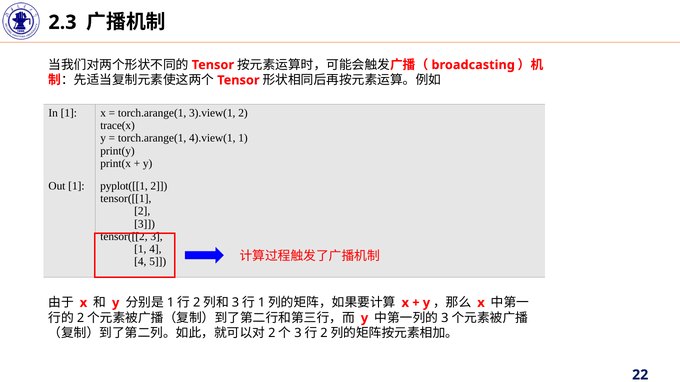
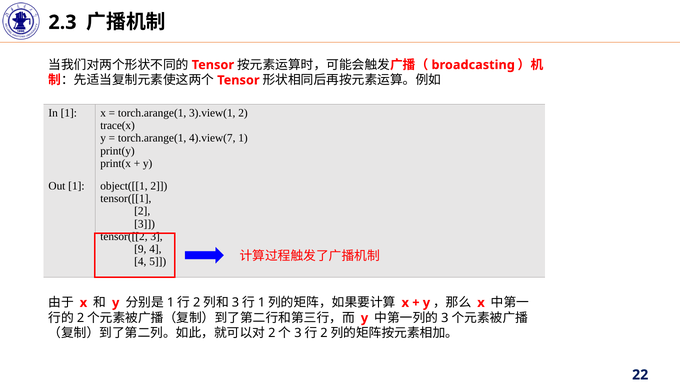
4).view(1: 4).view(1 -> 4).view(7 (212, 138)
pyplot([[1: pyplot([[1 -> object([[1 (124, 186)
1: 1 -> 9 (140, 249)
